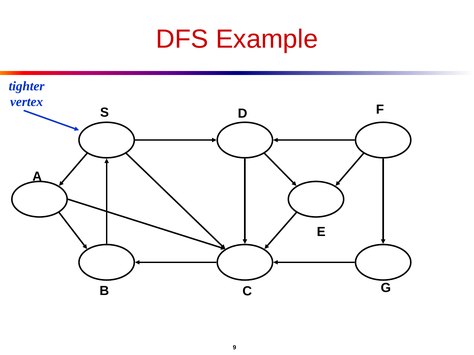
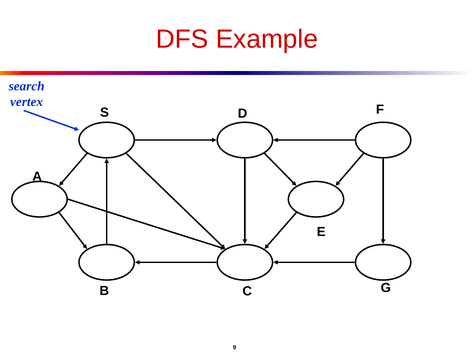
tighter: tighter -> search (27, 86)
